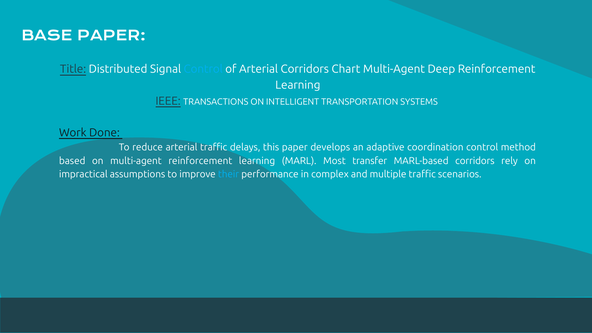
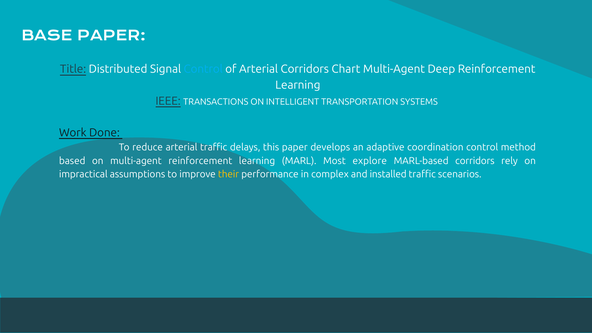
transfer: transfer -> explore (370, 161)
their colour: light blue -> yellow (229, 174)
multiple: multiple -> installed (388, 174)
